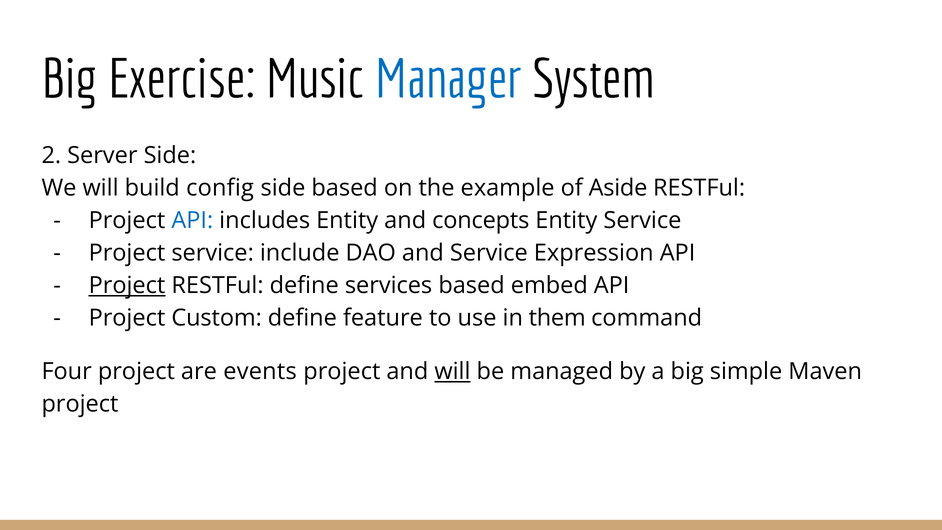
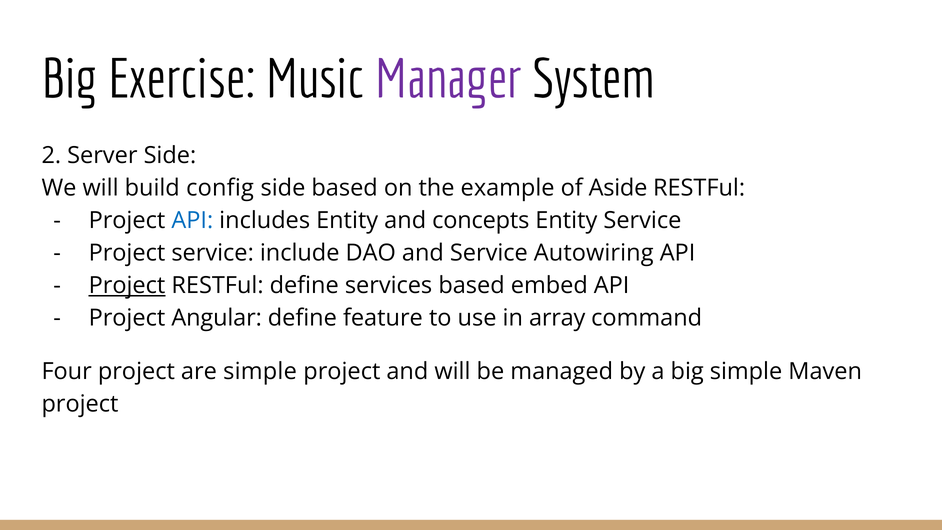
Manager colour: blue -> purple (449, 80)
Expression: Expression -> Autowiring (594, 253)
Custom: Custom -> Angular (217, 318)
them: them -> array (557, 318)
are events: events -> simple (260, 371)
will underline: present -> none (452, 371)
